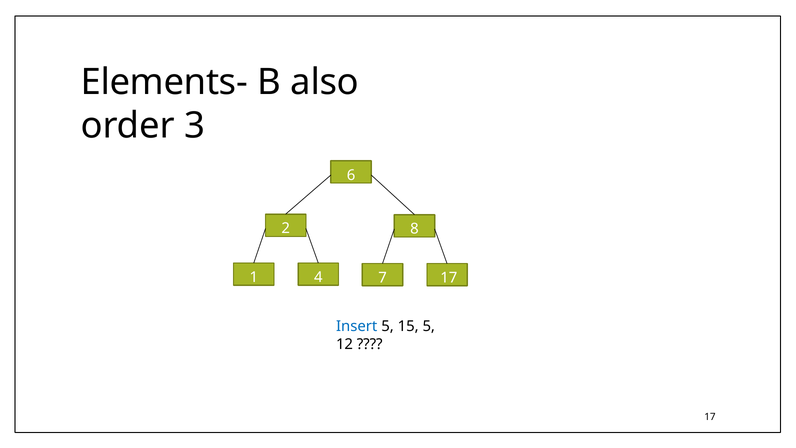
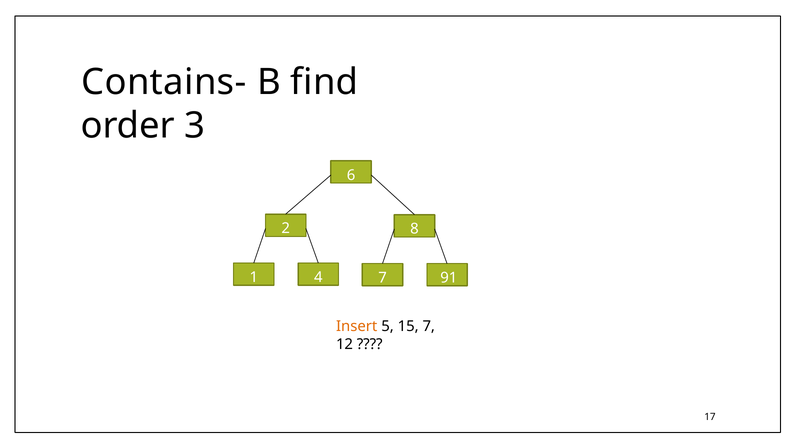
Elements-: Elements- -> Contains- (164, 82)
also: also -> find (324, 82)
7 17: 17 -> 91 (449, 278)
Insert colour: blue -> orange (357, 326)
15 5: 5 -> 7 (429, 326)
